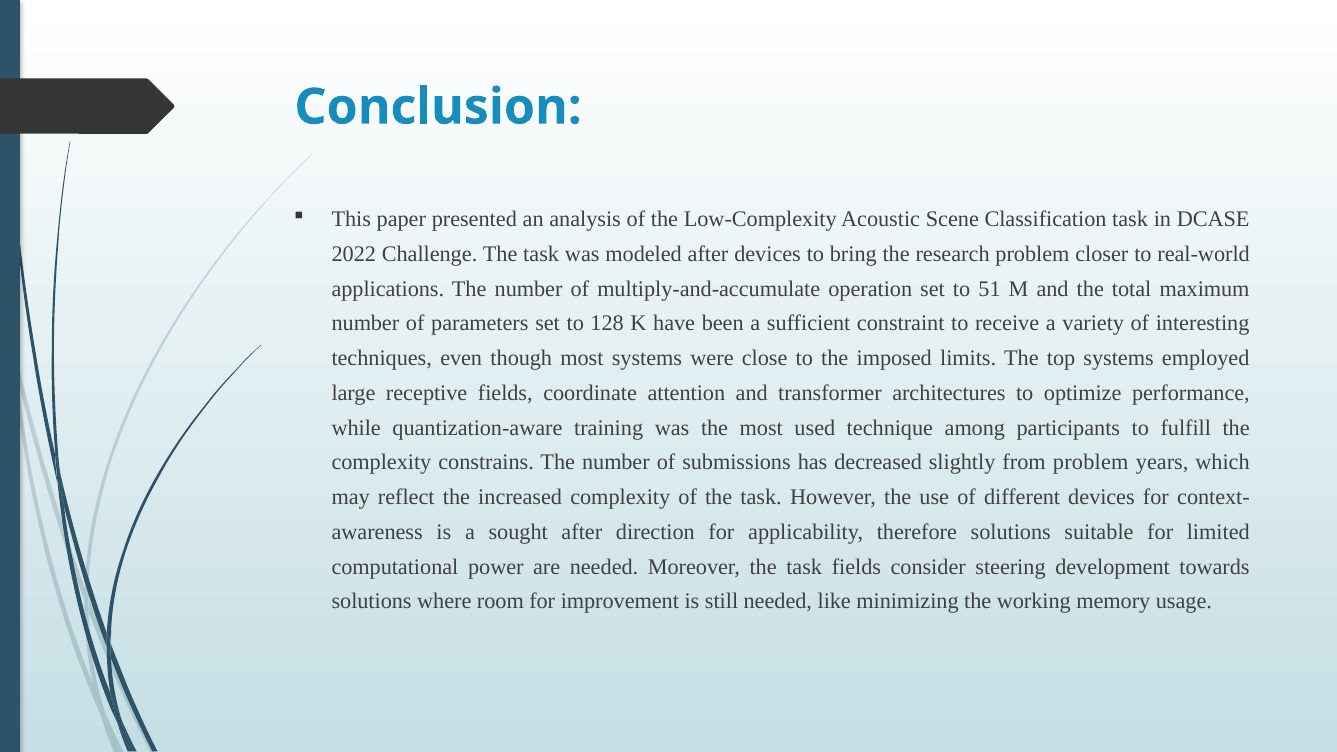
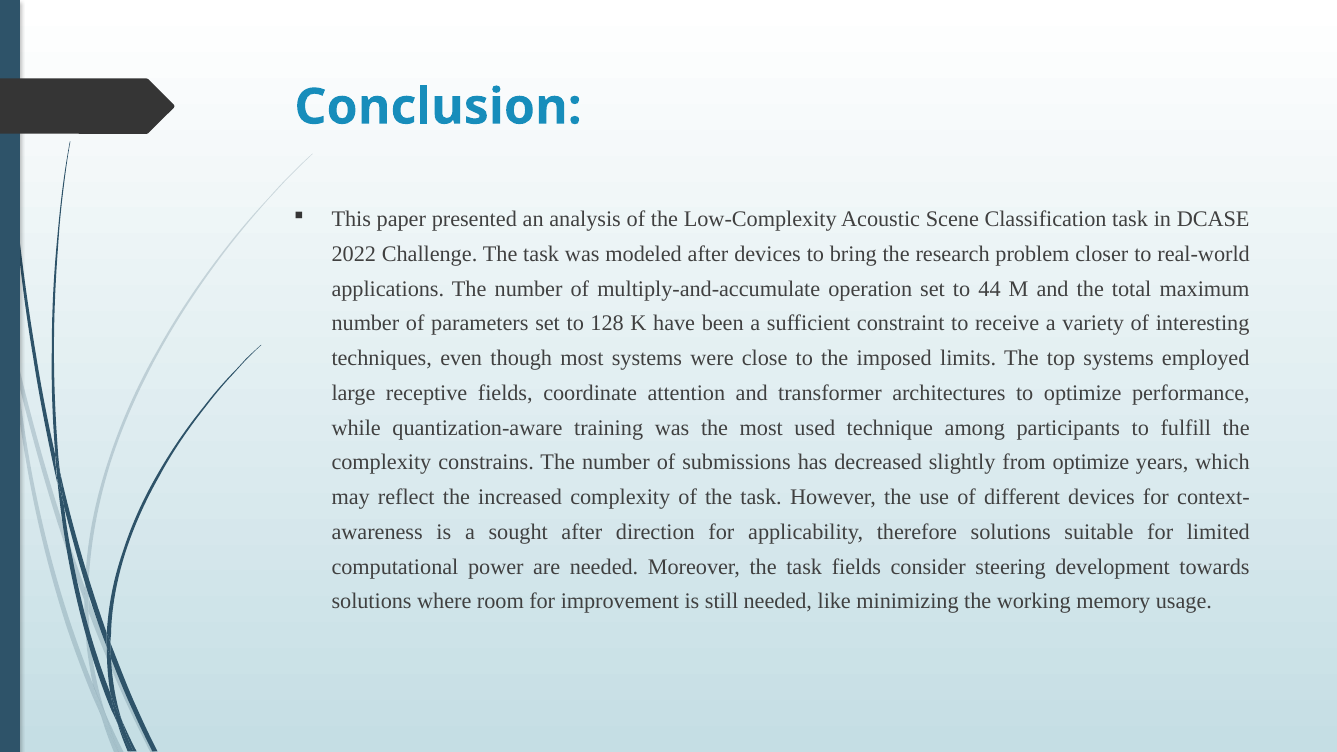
51: 51 -> 44 (990, 289)
from problem: problem -> optimize (1091, 463)
